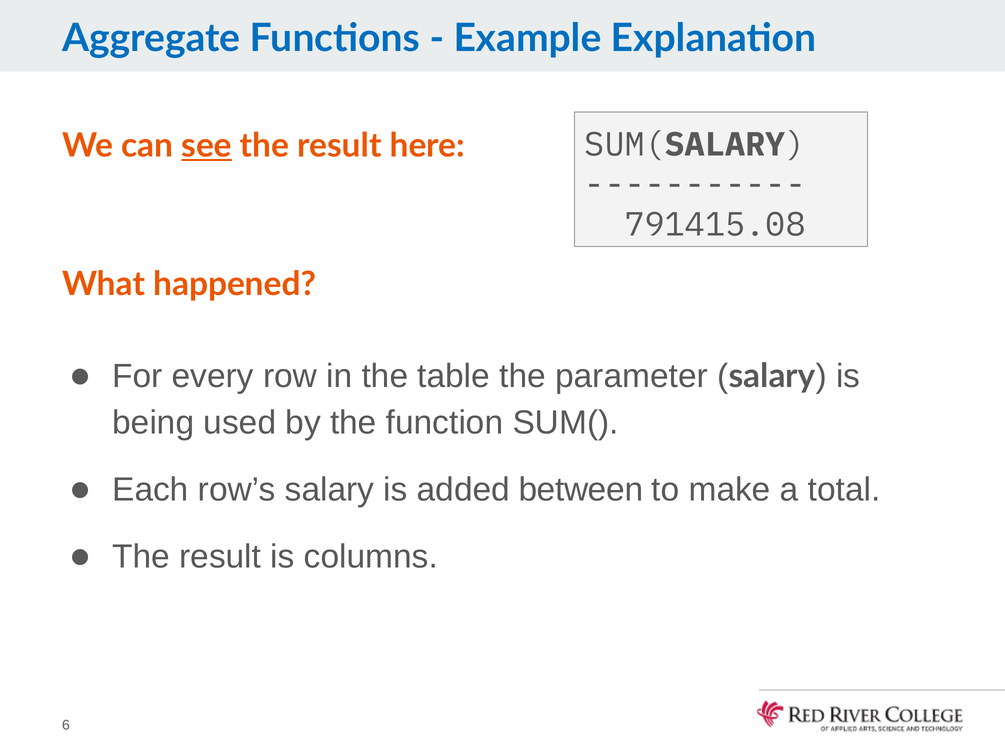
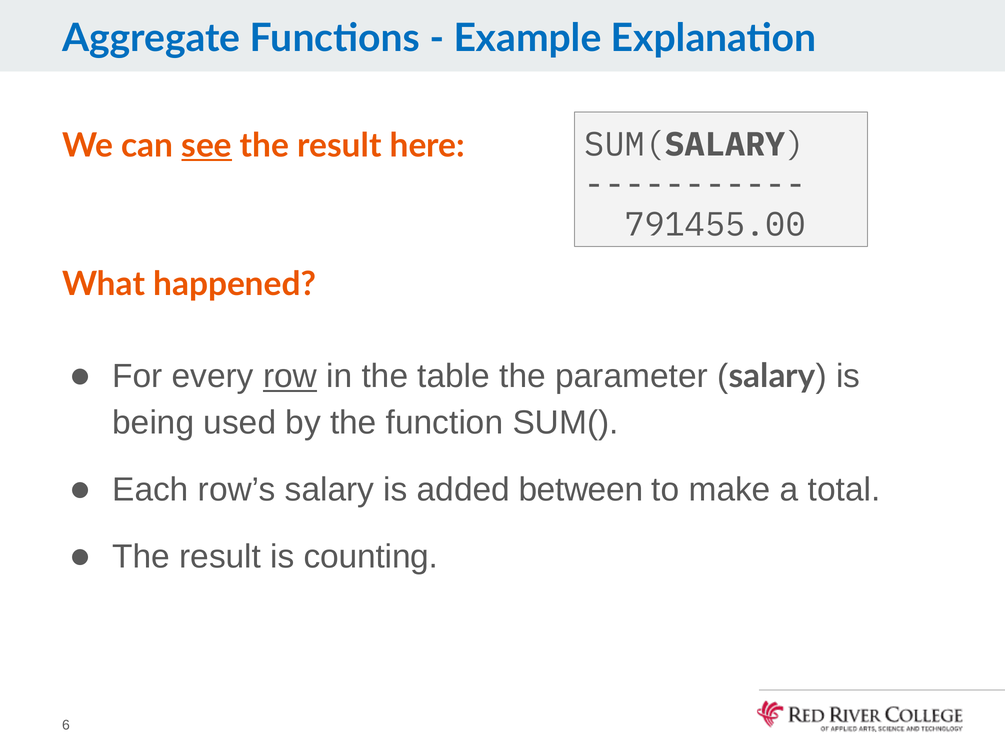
791415.08: 791415.08 -> 791455.00 (715, 225)
row underline: none -> present (290, 377)
columns: columns -> counting (371, 557)
